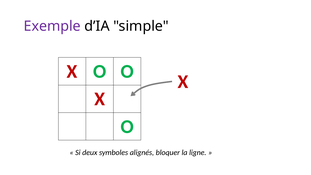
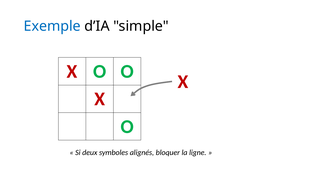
Exemple colour: purple -> blue (52, 26)
